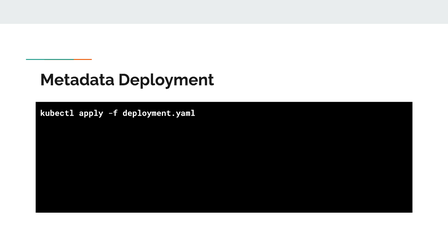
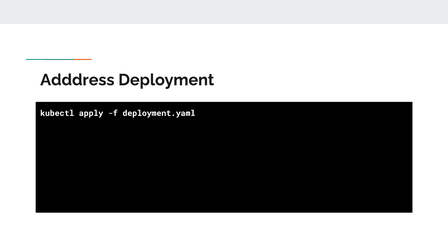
Metadata: Metadata -> Adddress (77, 80)
